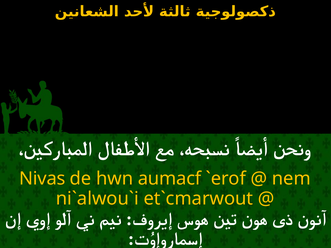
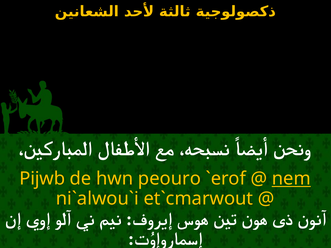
Nivas: Nivas -> Pijwb (42, 179)
aumacf: aumacf -> peouro (169, 179)
nem underline: none -> present (291, 179)
